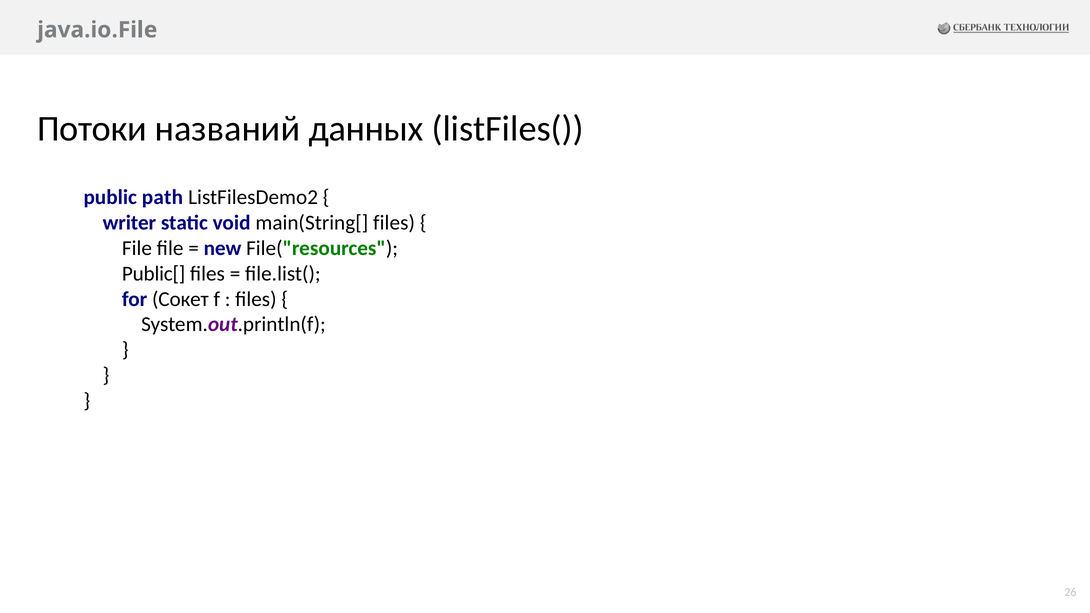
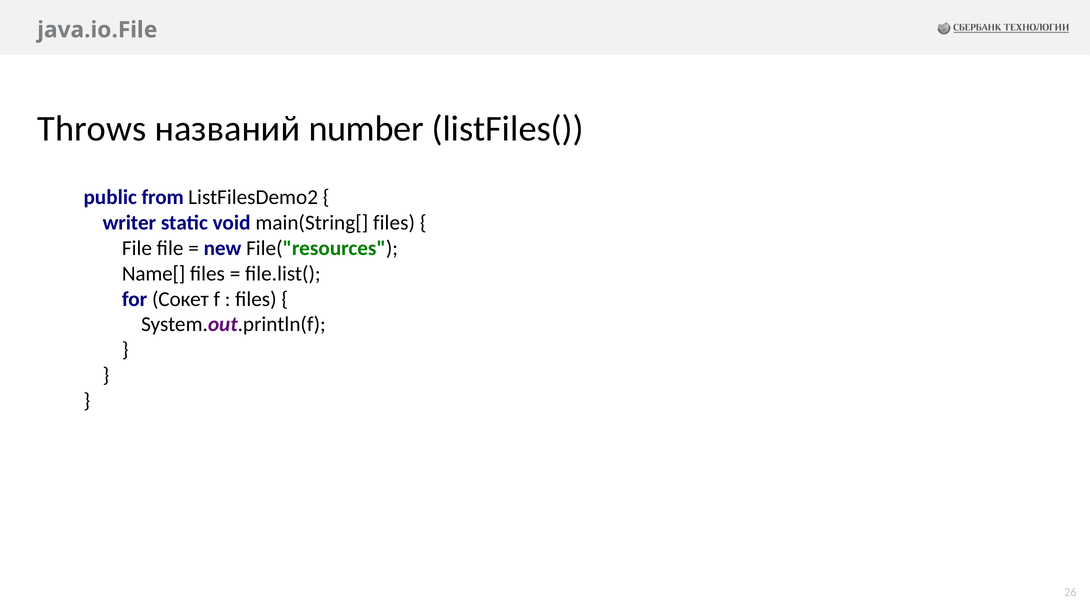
Потоки: Потоки -> Throws (92, 129)
данных: данных -> number (366, 129)
path: path -> from (163, 197)
Public[: Public[ -> Name[ (154, 274)
